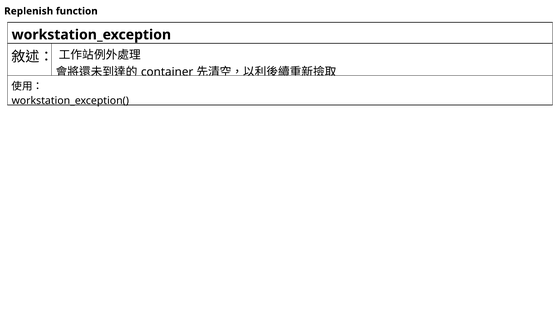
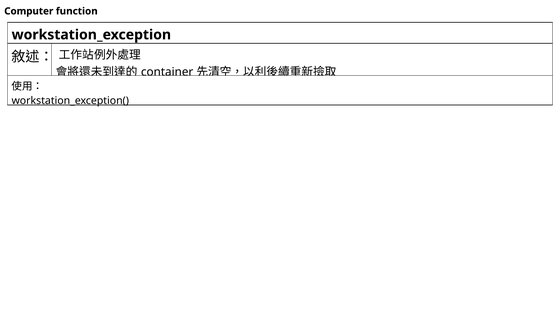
Replenish: Replenish -> Computer (29, 11)
